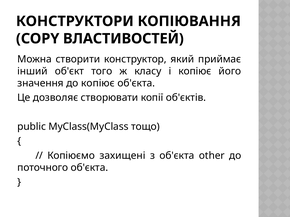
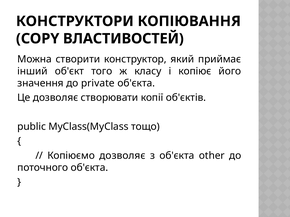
до копіює: копіює -> private (98, 83)
Копіюємо захищені: захищені -> дозволяє (122, 156)
